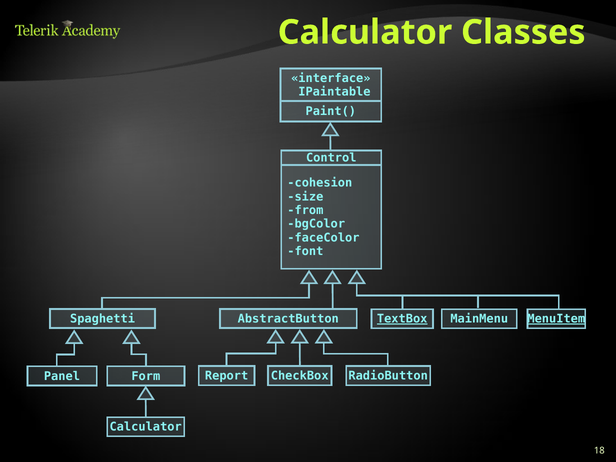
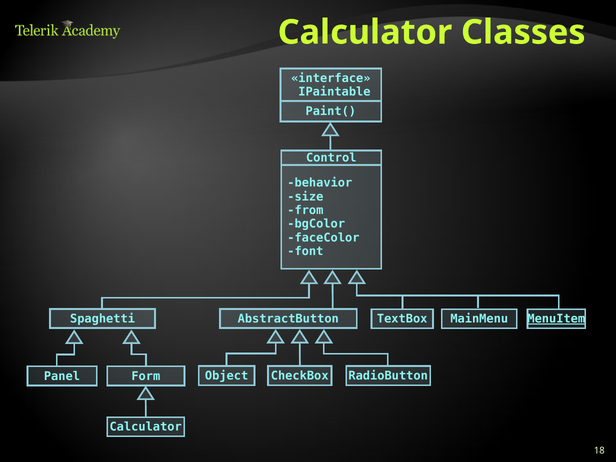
cohesion: cohesion -> behavior (320, 183)
TextBox underline: present -> none (402, 319)
Report: Report -> Object (227, 376)
